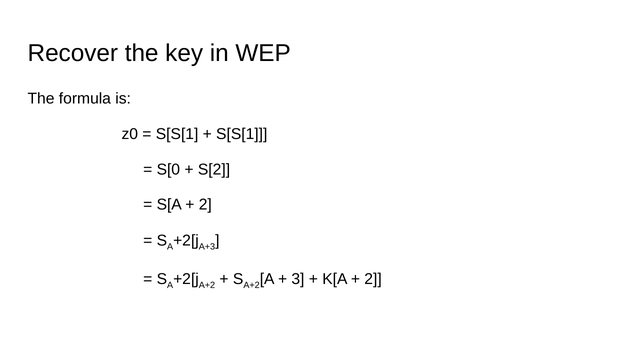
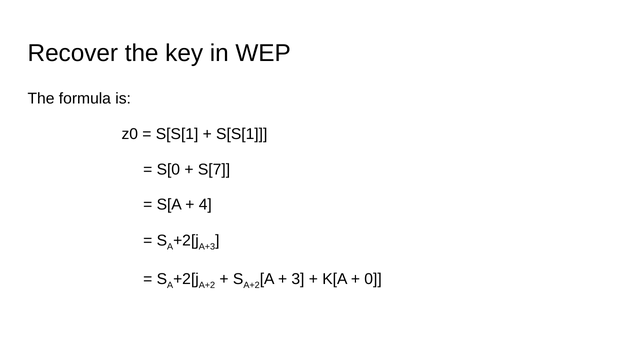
S[2: S[2 -> S[7 (214, 169)
2: 2 -> 4 (205, 205)
2: 2 -> 0 (373, 279)
